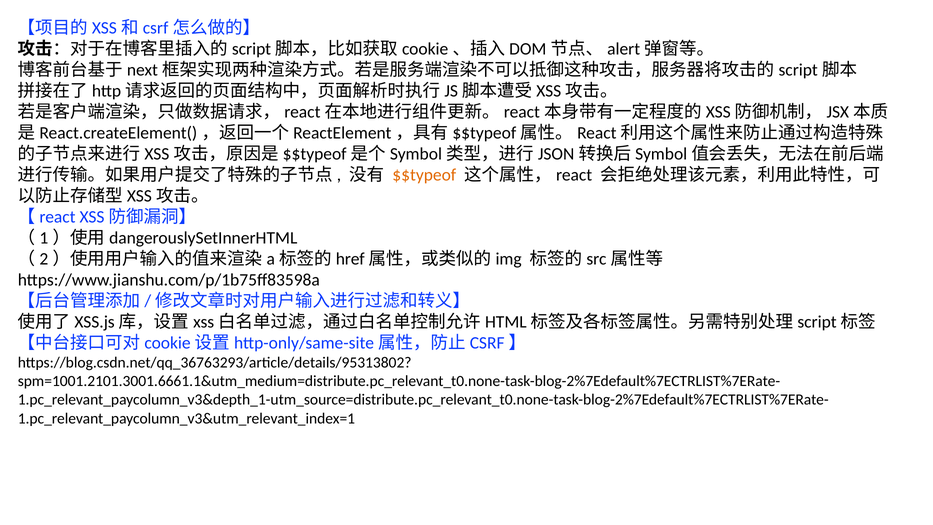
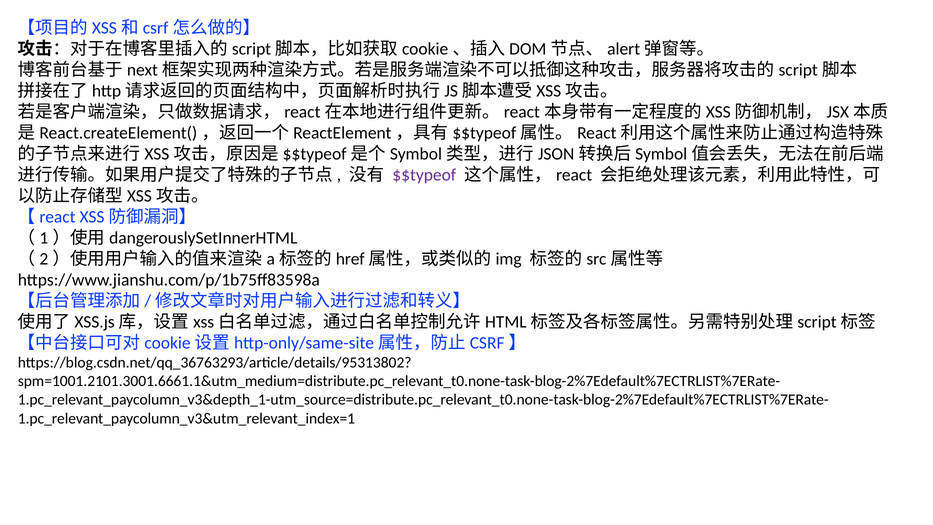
$$typeof colour: orange -> purple (424, 175)
